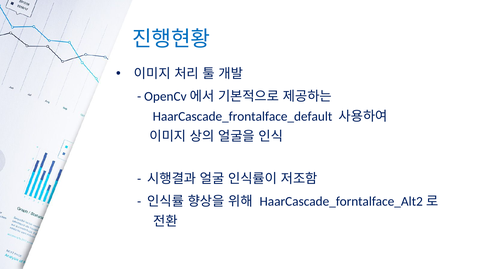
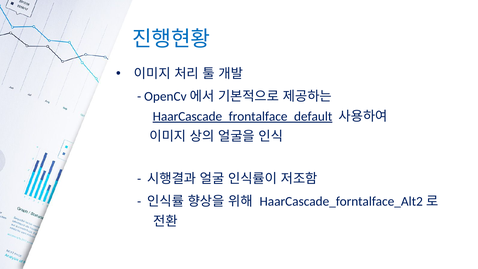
HaarCascade_frontalface_default underline: none -> present (242, 116)
